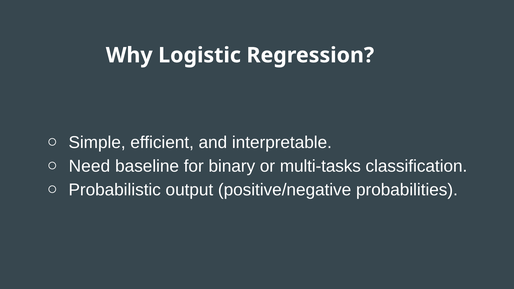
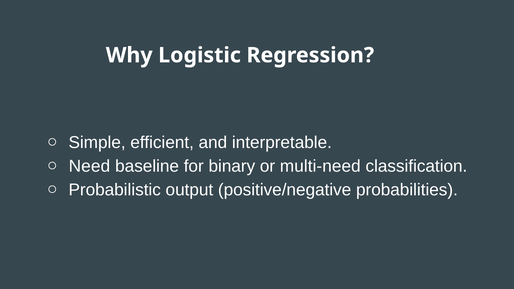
multi-tasks: multi-tasks -> multi-need (320, 166)
